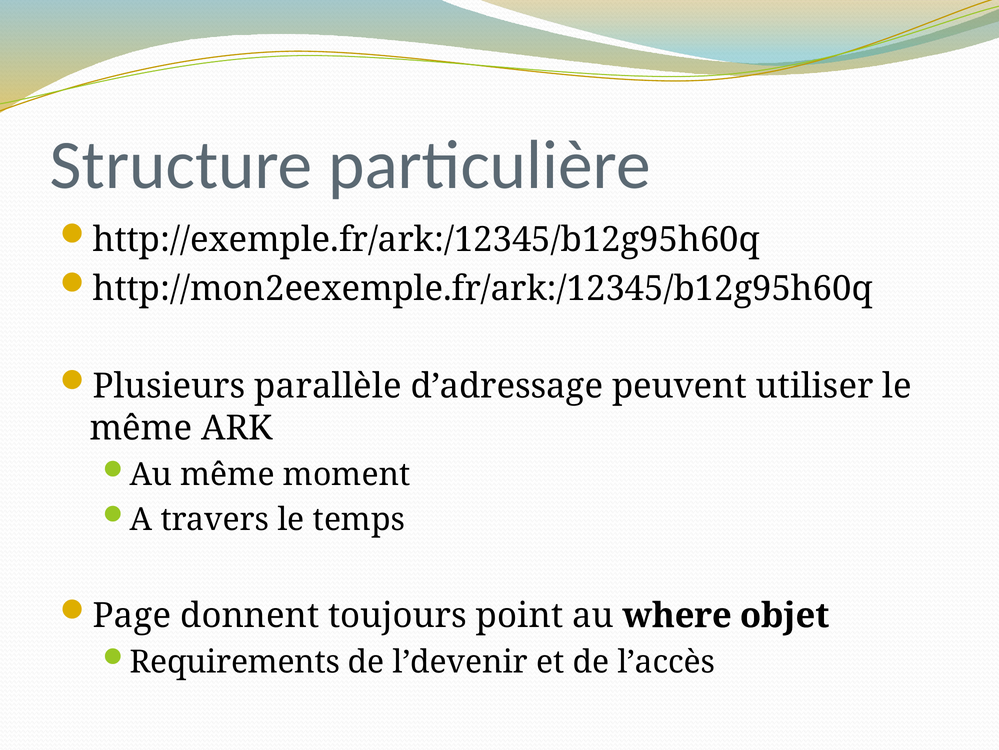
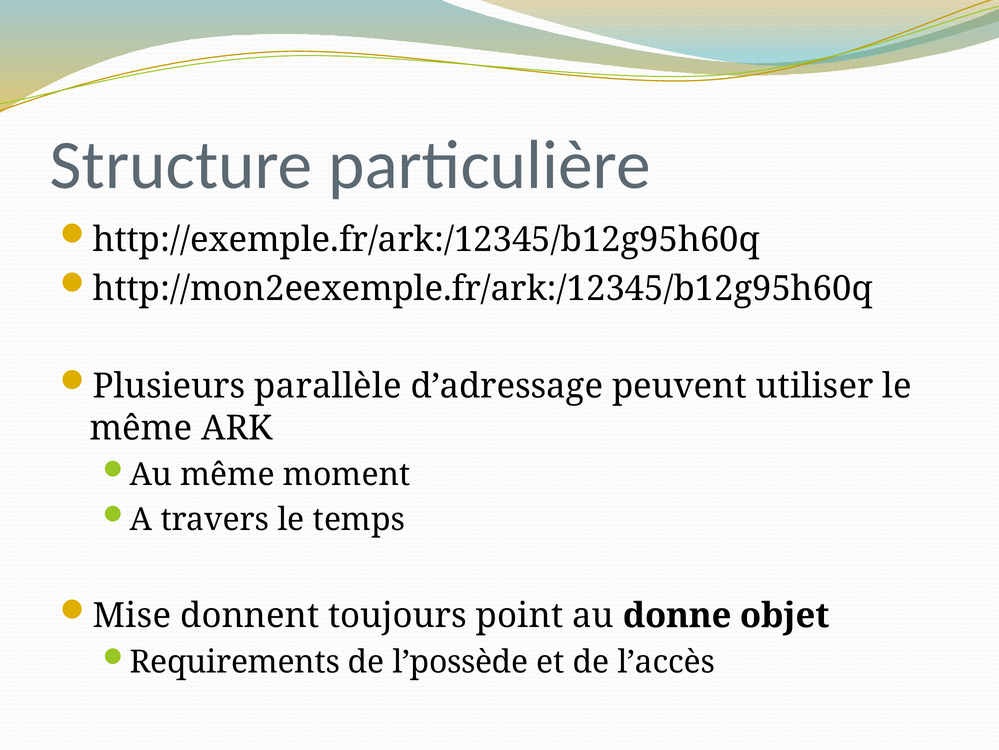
Page: Page -> Mise (132, 615)
where: where -> donne (677, 615)
l’devenir: l’devenir -> l’possède (460, 661)
